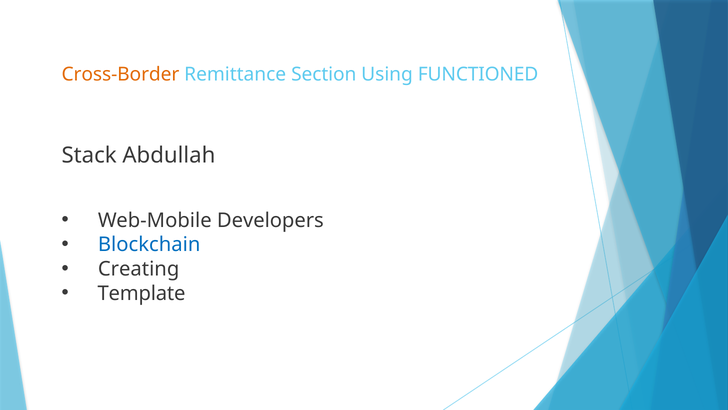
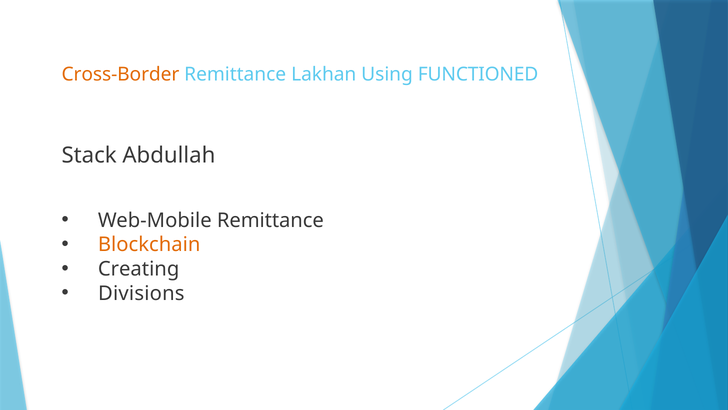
Section: Section -> Lakhan (324, 75)
Web-Mobile Developers: Developers -> Remittance (270, 220)
Blockchain colour: blue -> orange (149, 244)
Template: Template -> Divisions (141, 293)
